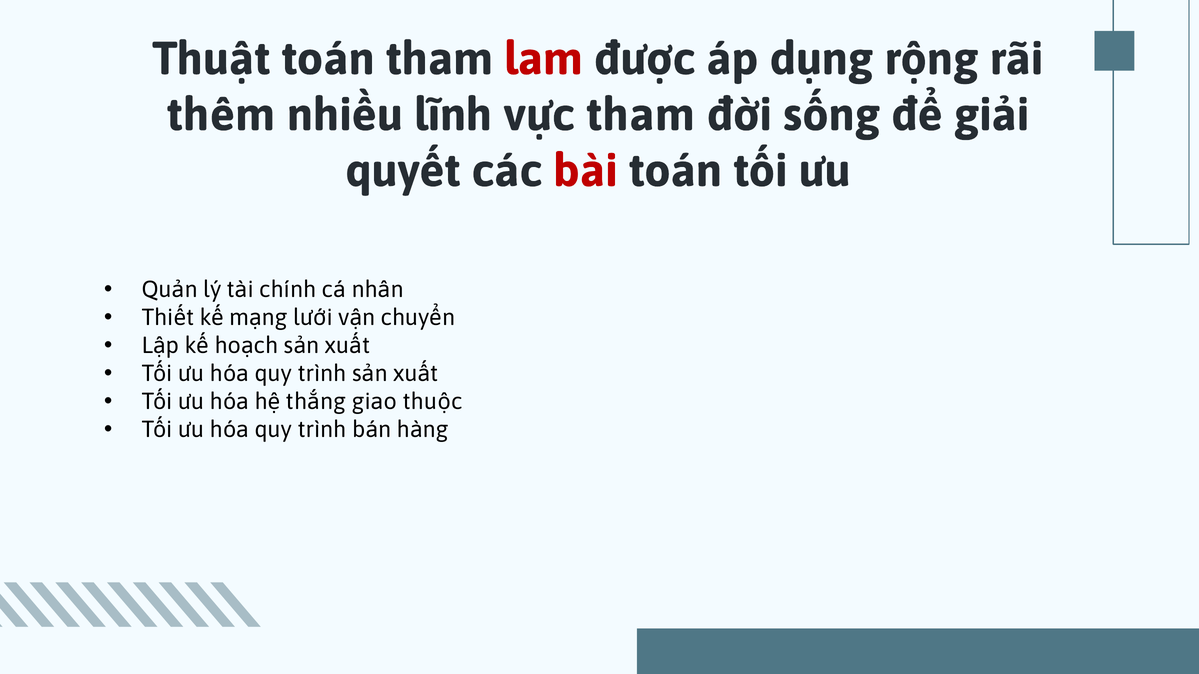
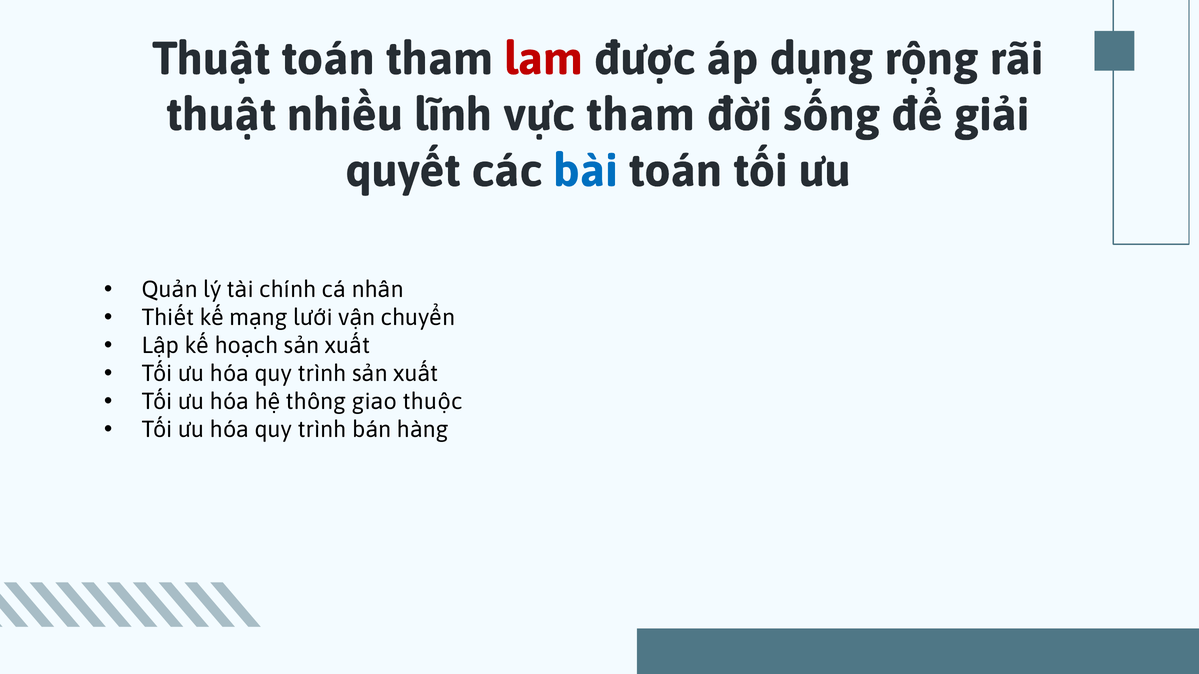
thêm: thêm -> thuật (221, 115)
bài colour: red -> blue (585, 171)
thắng: thắng -> thông (316, 402)
